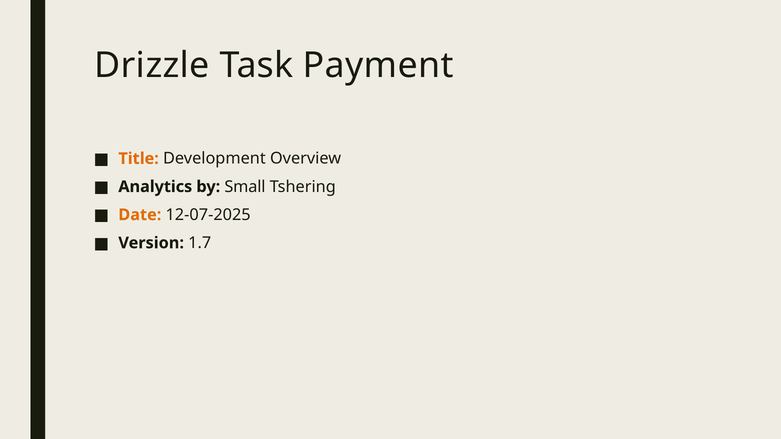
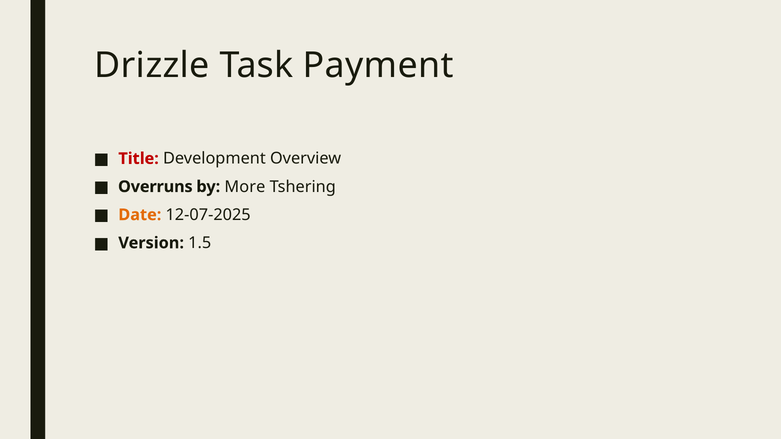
Title colour: orange -> red (139, 159)
Analytics: Analytics -> Overruns (155, 187)
Small: Small -> More (245, 187)
1.7: 1.7 -> 1.5 (200, 243)
